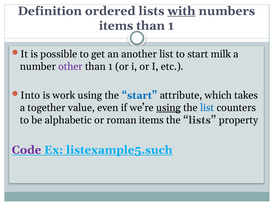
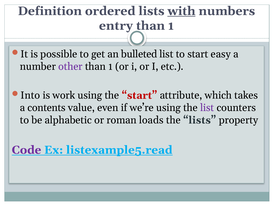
items: items -> entry (116, 26)
another: another -> bulleted (139, 54)
milk: milk -> easy (221, 54)
start colour: blue -> red (139, 95)
together: together -> contents (47, 107)
using underline: present -> none (168, 107)
list colour: blue -> purple (207, 107)
roman items: items -> loads (151, 120)
listexample5.such: listexample5.such -> listexample5.read (119, 150)
